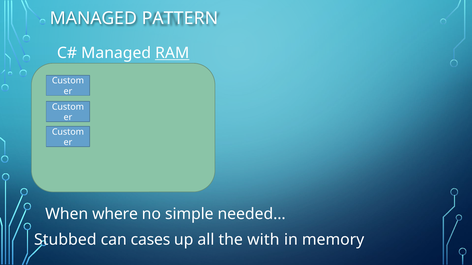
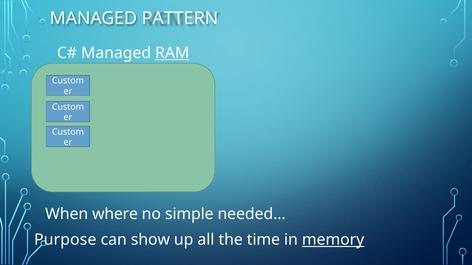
Stubbed: Stubbed -> Purpose (65, 240)
cases: cases -> show (150, 240)
with: with -> time (263, 240)
memory underline: none -> present (333, 240)
